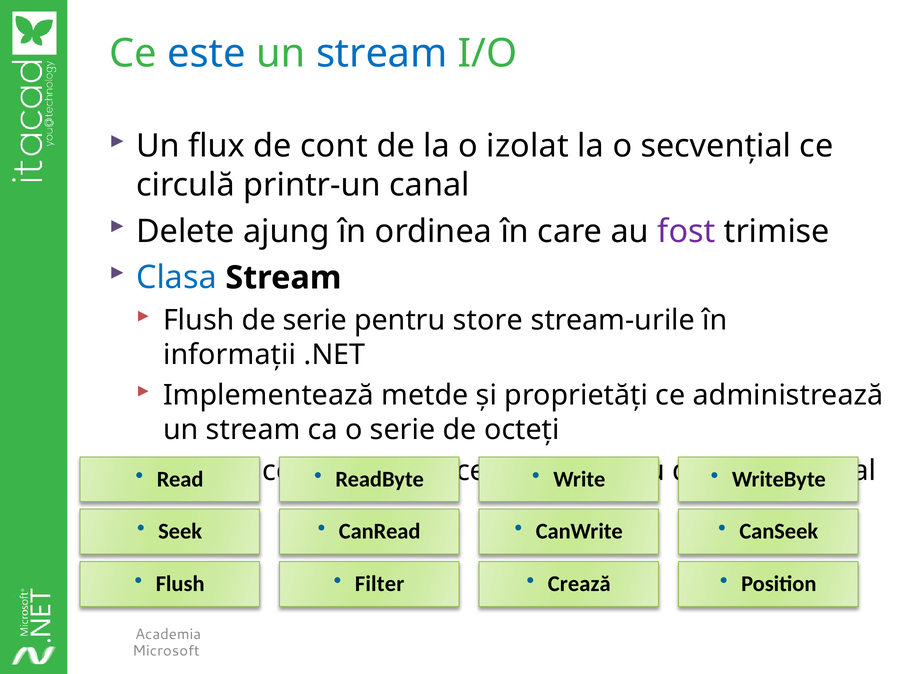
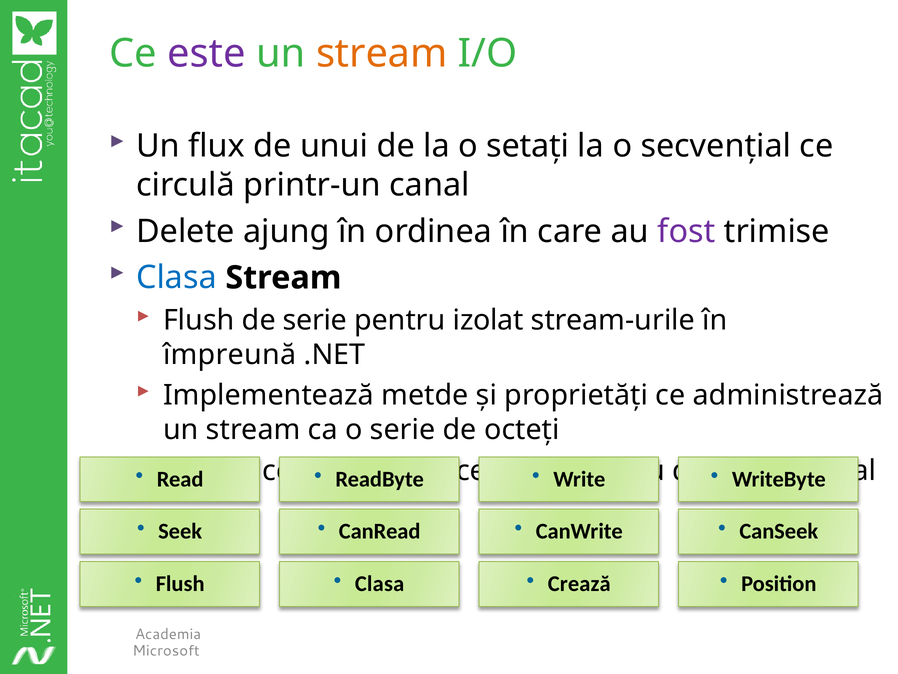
este colour: blue -> purple (207, 54)
stream colour: blue -> orange (382, 54)
cont: cont -> unui (334, 146)
izolat: izolat -> setați (528, 146)
store: store -> izolat (488, 320)
informații: informații -> împreună (230, 355)
Filter: Filter -> Clasa (380, 584)
